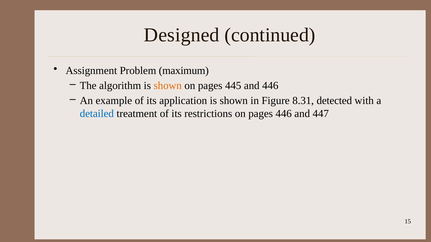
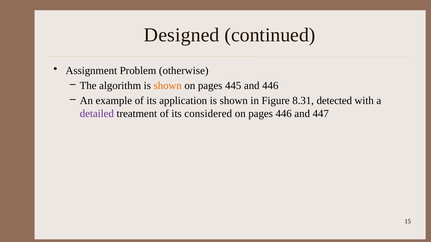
maximum: maximum -> otherwise (184, 71)
detailed colour: blue -> purple (97, 114)
restrictions: restrictions -> considered (208, 114)
